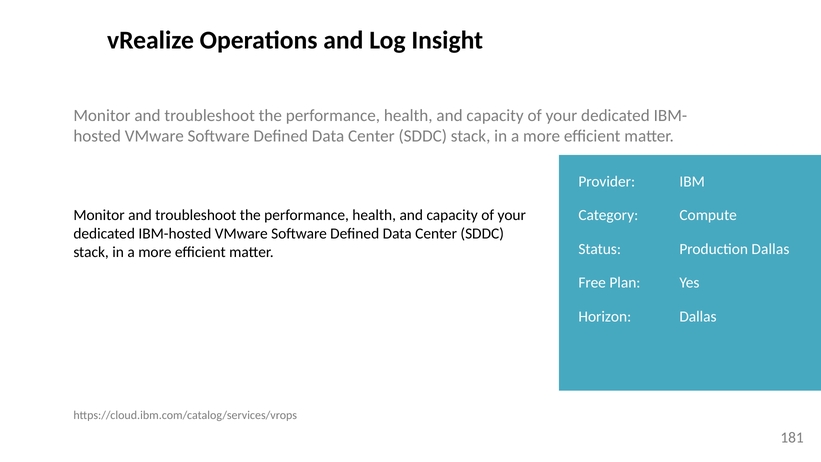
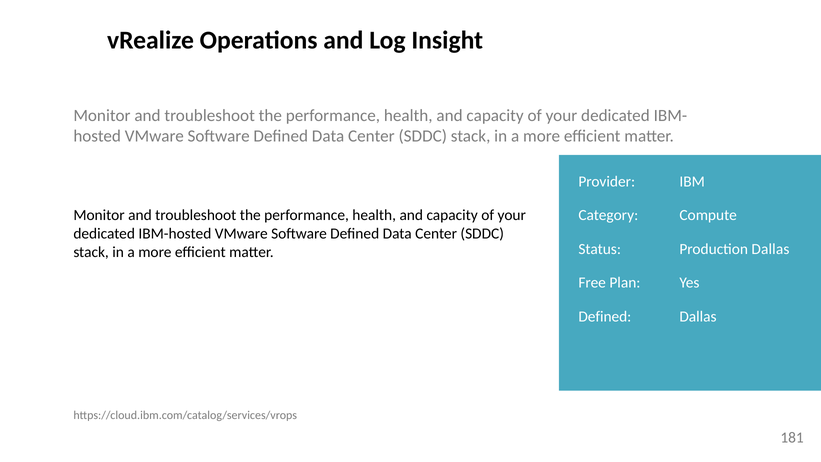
Horizon: Horizon -> Defined (605, 316)
